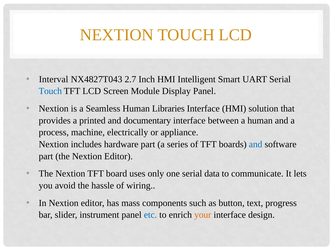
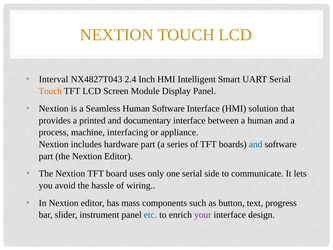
2.7: 2.7 -> 2.4 (130, 79)
Touch colour: blue -> orange (50, 91)
Human Libraries: Libraries -> Software (168, 108)
electrically: electrically -> interfacing (128, 132)
data: data -> side (212, 173)
your colour: orange -> purple (203, 215)
